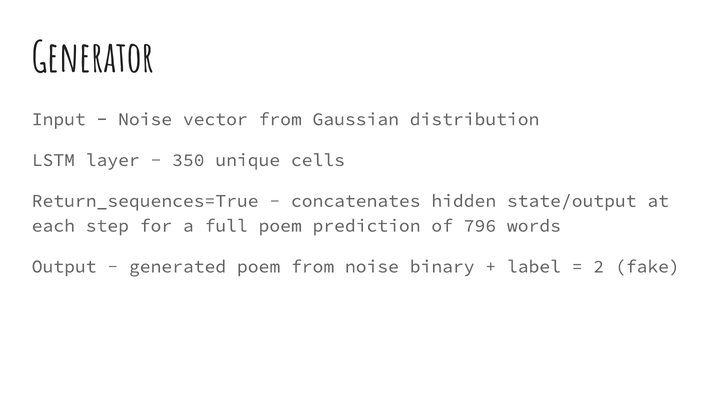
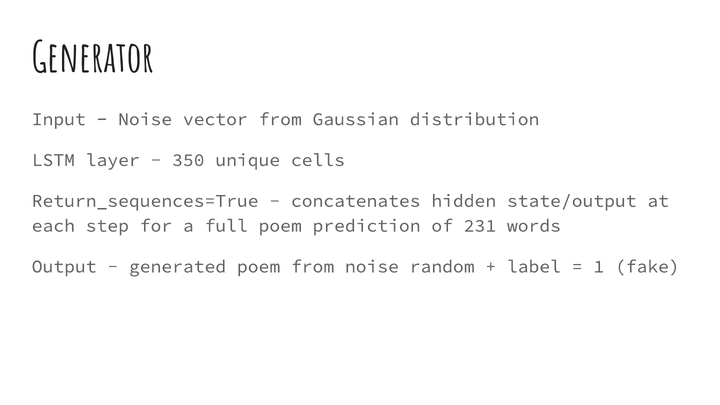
796: 796 -> 231 (480, 226)
binary: binary -> random (442, 267)
2: 2 -> 1 (599, 267)
